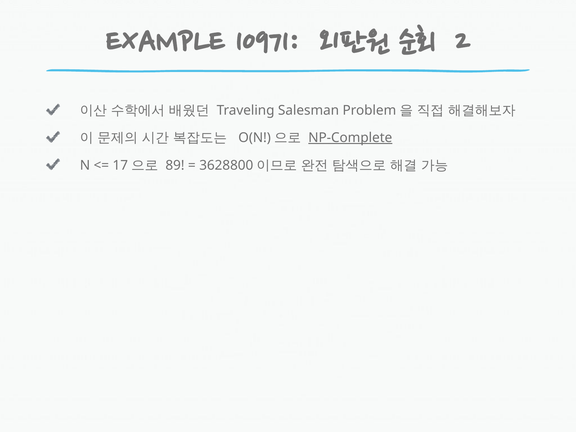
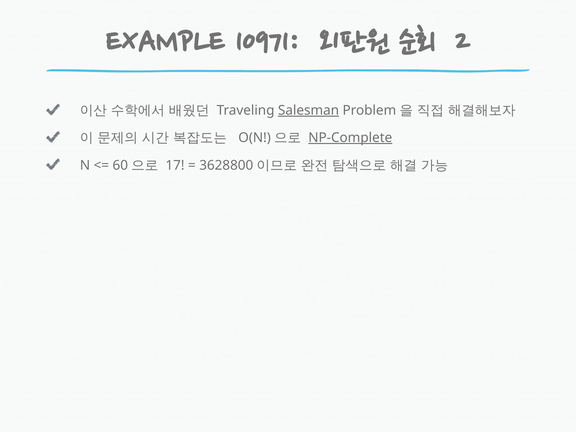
Salesman underline: none -> present (309, 110)
17: 17 -> 60 (120, 165)
89: 89 -> 17 (175, 165)
